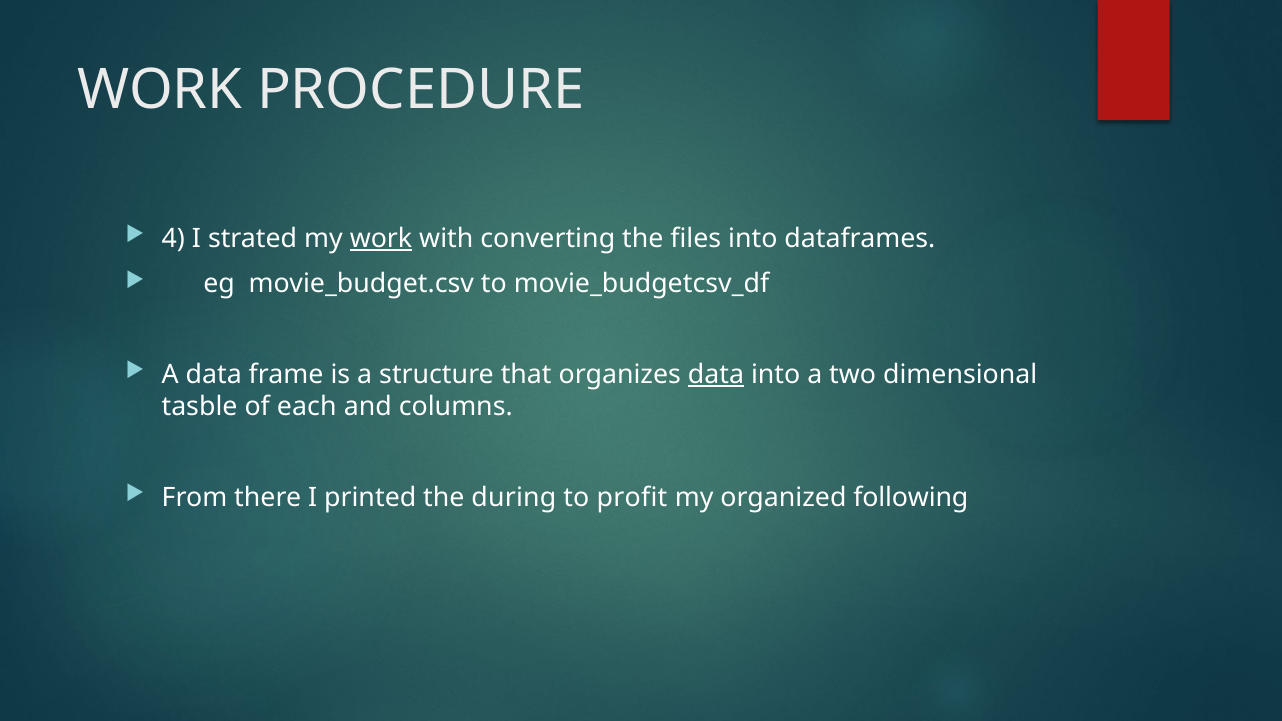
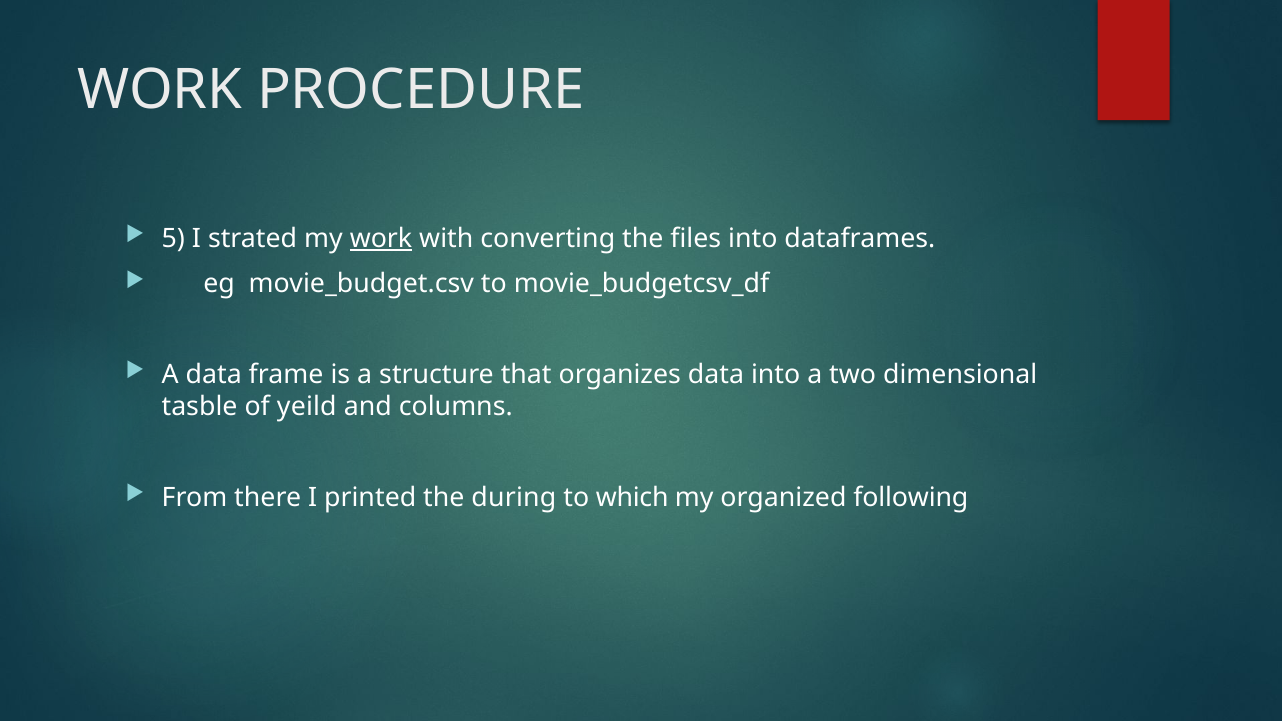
4: 4 -> 5 (173, 239)
data underline: present -> none (716, 375)
each: each -> yeild (307, 407)
profit: profit -> which (632, 498)
